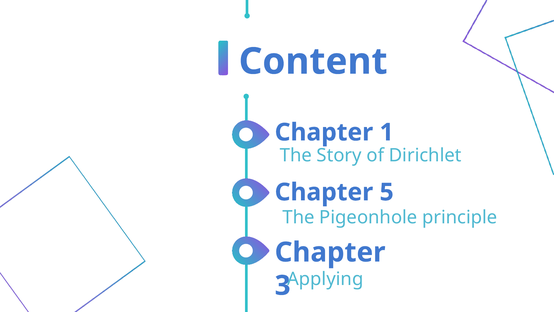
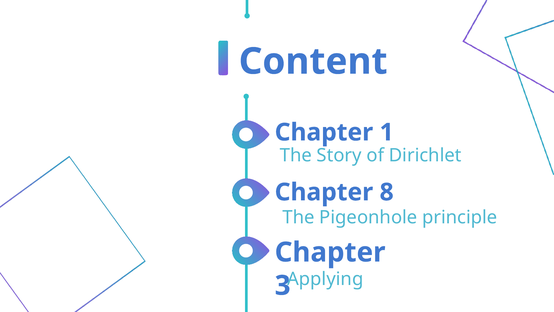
5: 5 -> 8 (387, 192)
